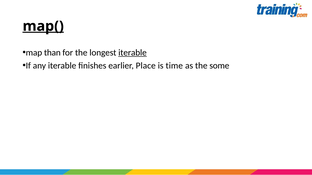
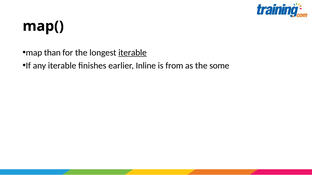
map( underline: present -> none (43, 26)
Place: Place -> Inline (146, 66)
time: time -> from (174, 66)
